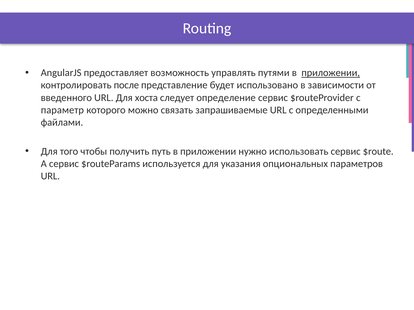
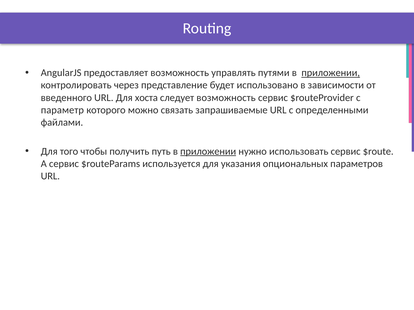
после: после -> через (126, 85)
следует определение: определение -> возможность (226, 98)
приложении underline: none -> present (208, 152)
